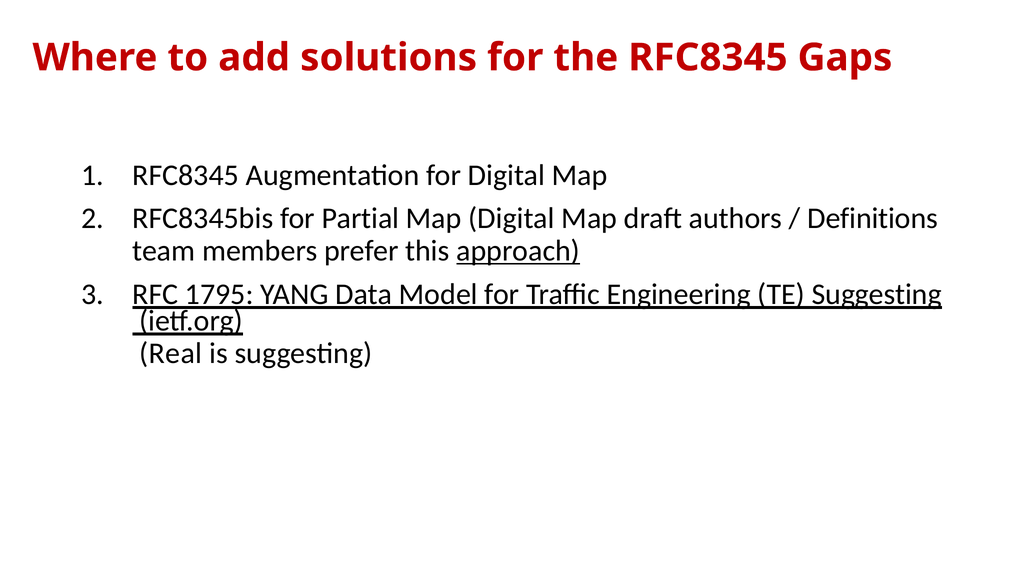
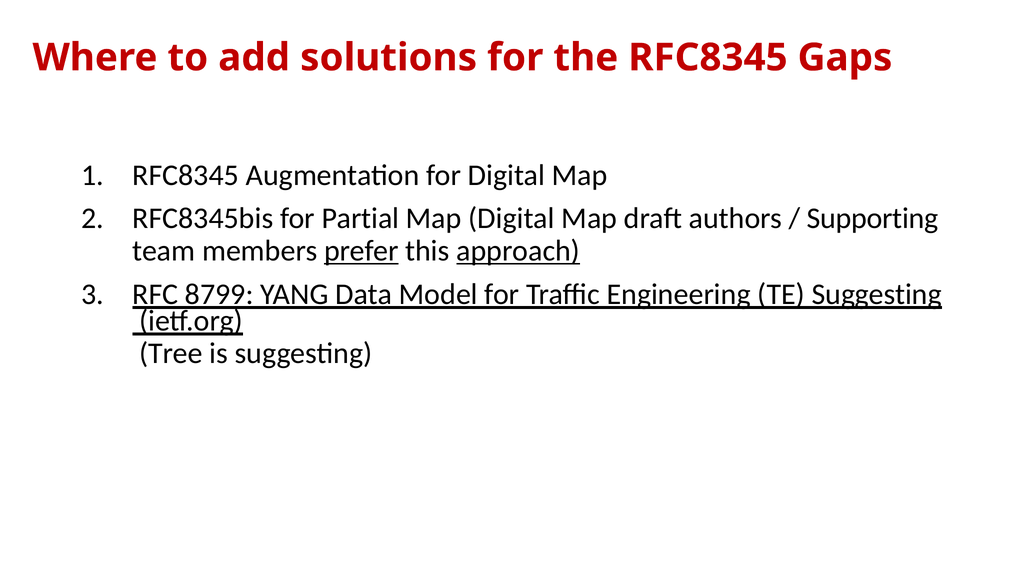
Definitions: Definitions -> Supporting (873, 218)
prefer underline: none -> present (361, 251)
1795: 1795 -> 8799 (219, 294)
Real: Real -> Tree (171, 353)
